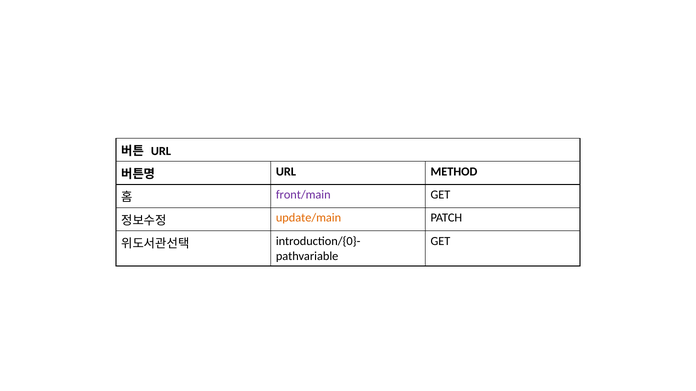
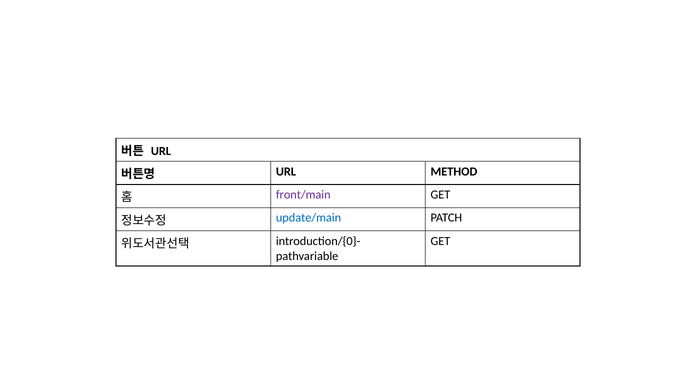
update/main colour: orange -> blue (309, 218)
